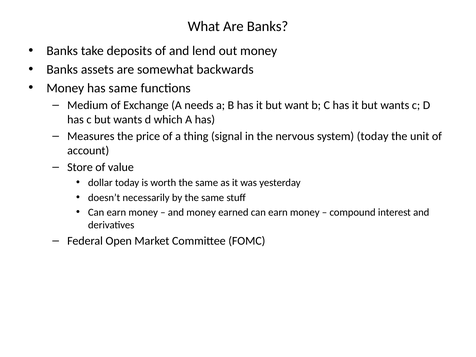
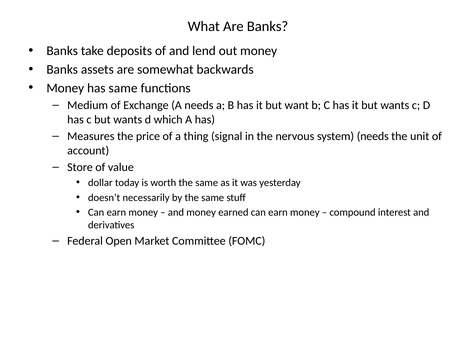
system today: today -> needs (373, 136)
